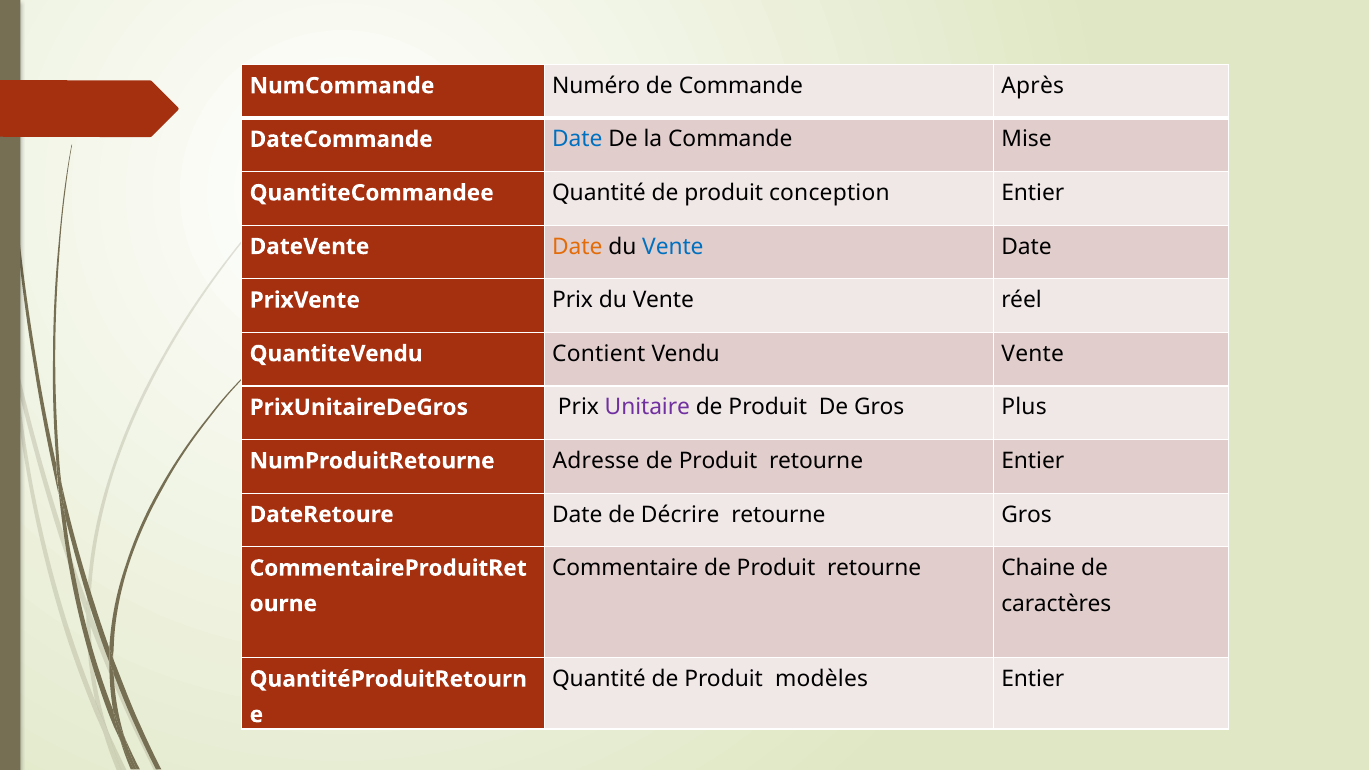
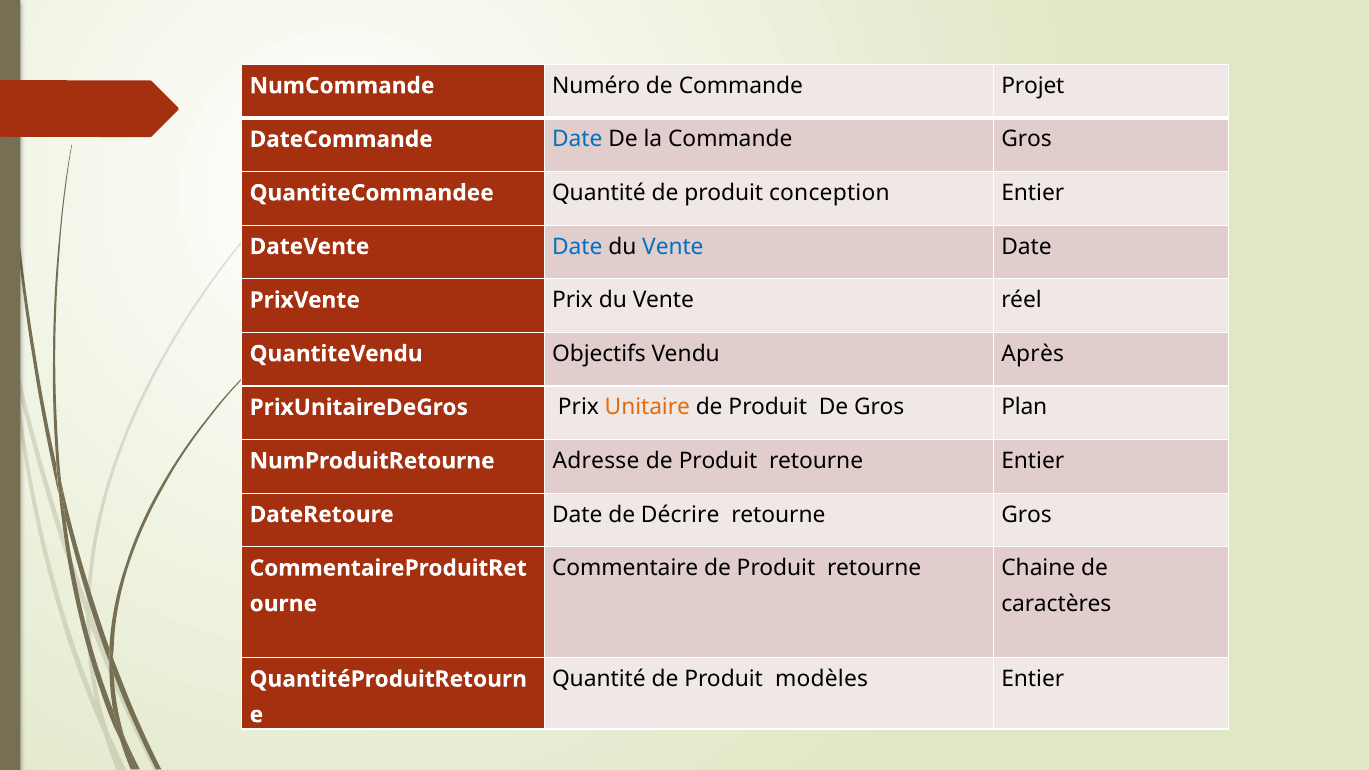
Après: Après -> Projet (1033, 86)
Commande Mise: Mise -> Gros (1027, 139)
Date colour: orange -> blue (577, 247)
Contient: Contient -> Objectifs (599, 354)
Vendu Vente: Vente -> Après (1033, 354)
Unitaire colour: purple -> orange (647, 407)
Plus: Plus -> Plan (1024, 407)
